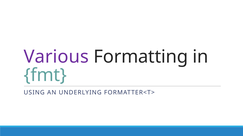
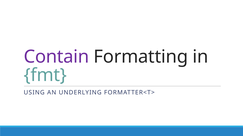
Various: Various -> Contain (56, 57)
